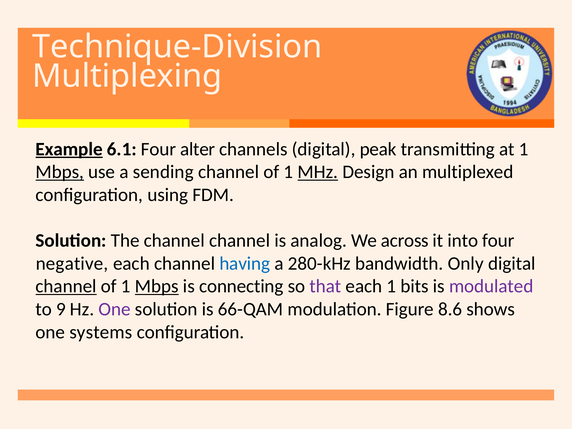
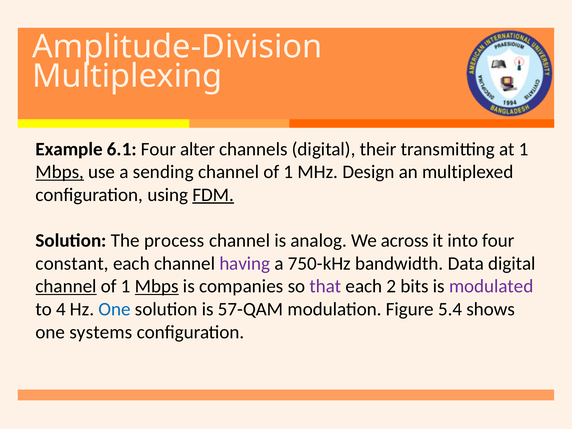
Technique-Division: Technique-Division -> Amplitude-Division (177, 47)
Example underline: present -> none (69, 149)
peak: peak -> their (378, 149)
MHz underline: present -> none (318, 172)
FDM underline: none -> present (213, 195)
The channel: channel -> process (174, 241)
negative: negative -> constant (72, 263)
having colour: blue -> purple (245, 263)
280-kHz: 280-kHz -> 750-kHz (319, 263)
Only: Only -> Data (466, 263)
connecting: connecting -> companies (241, 286)
each 1: 1 -> 2 (391, 286)
9: 9 -> 4 (61, 309)
One colour: purple -> blue (115, 309)
66-QAM: 66-QAM -> 57-QAM (251, 309)
8.6: 8.6 -> 5.4 (450, 309)
